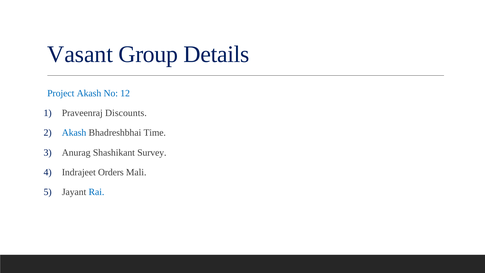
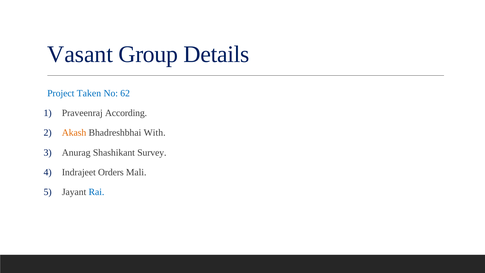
Project Akash: Akash -> Taken (89, 93)
12: 12 -> 62 (125, 93)
Discounts: Discounts -> According (126, 113)
Akash colour: blue -> orange (74, 133)
Time: Time -> With (155, 133)
